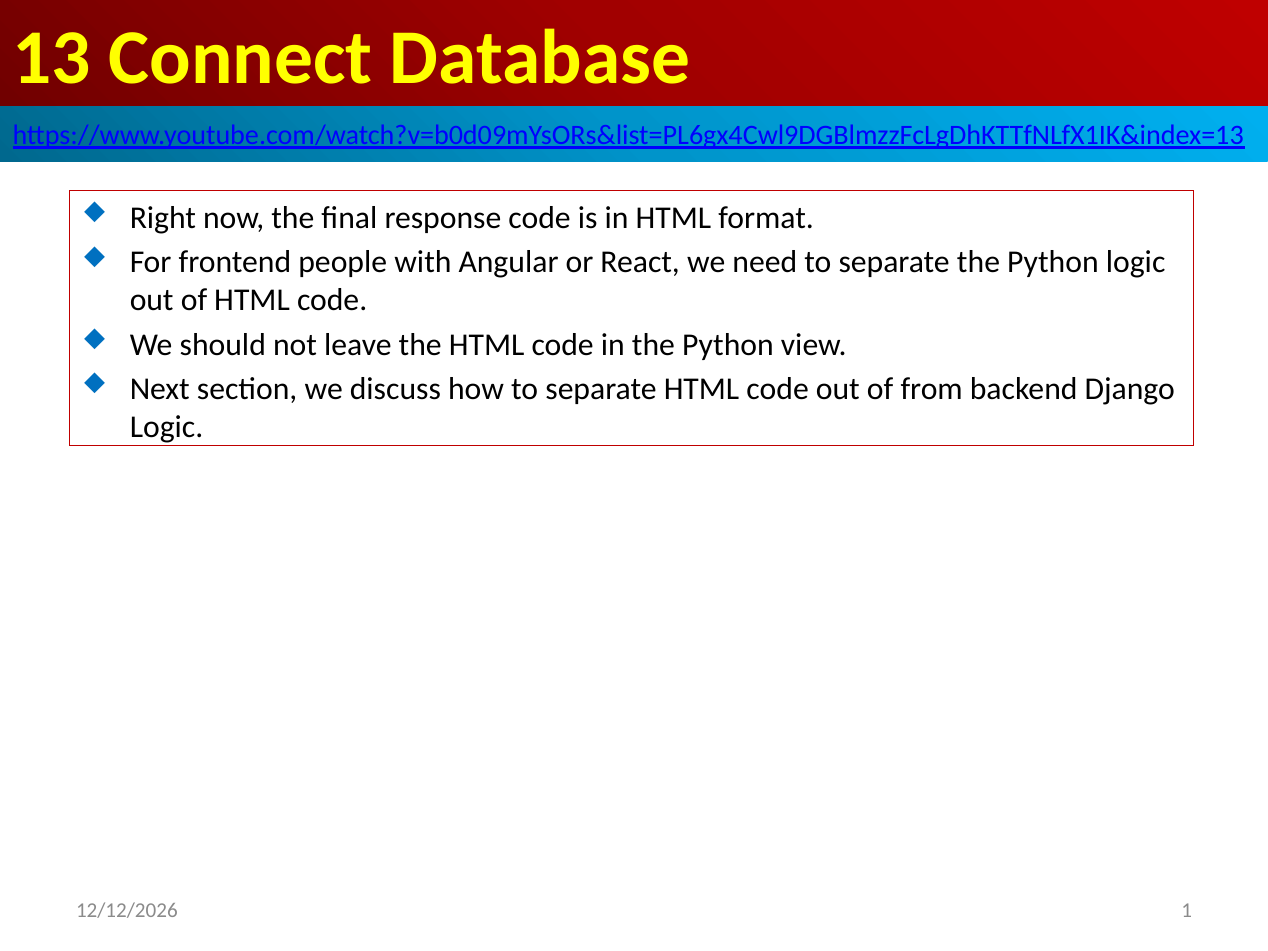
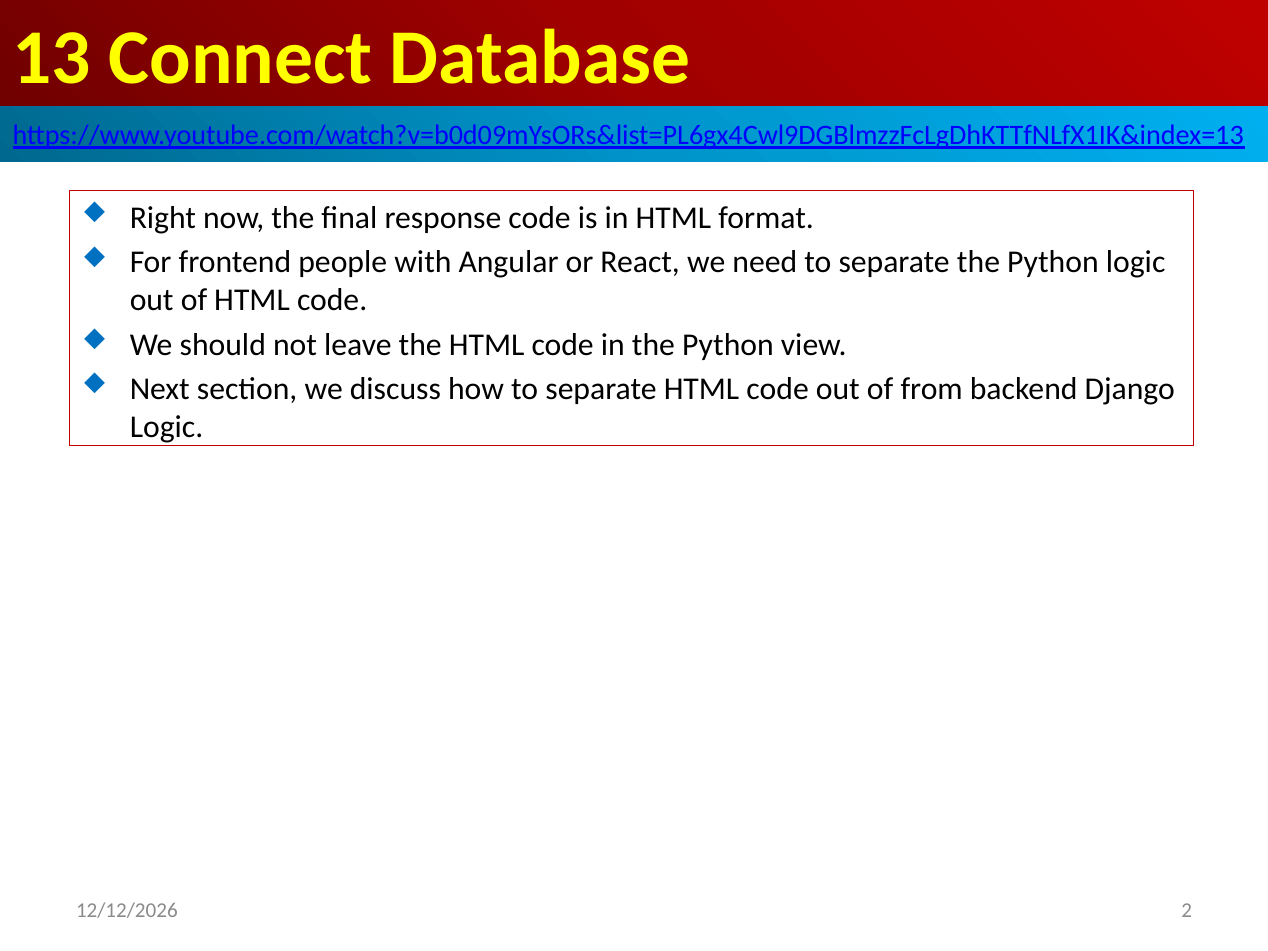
1: 1 -> 2 (1187, 911)
